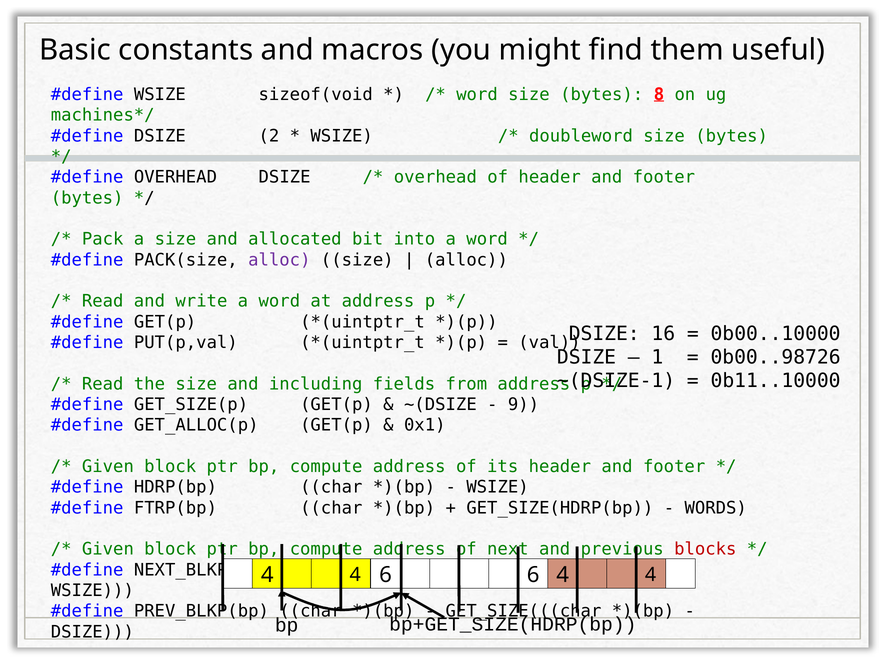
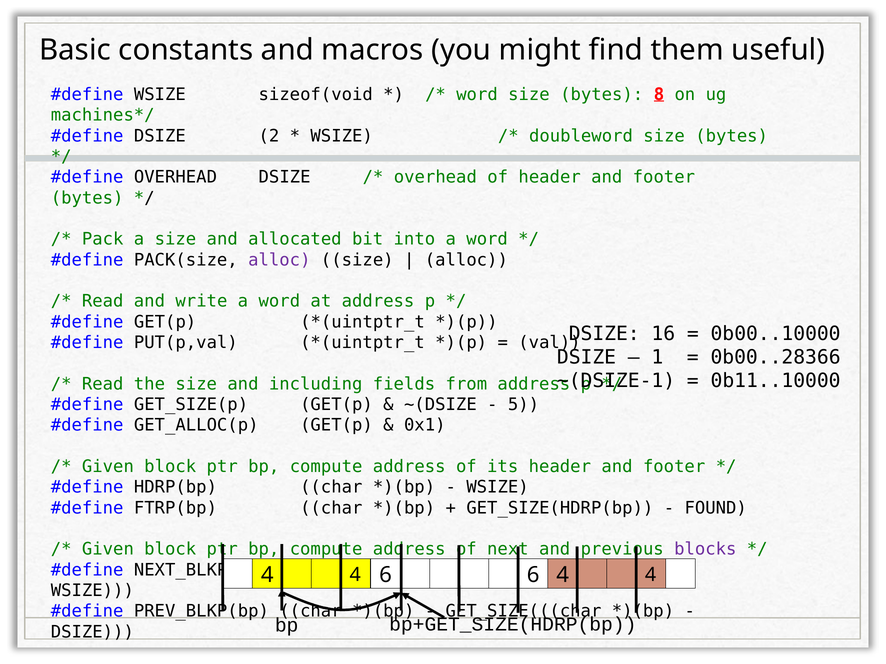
0b00..98726: 0b00..98726 -> 0b00..28366 (776, 357)
9: 9 -> 5 (523, 405)
WORDS: WORDS -> FOUND (716, 508)
blocks colour: red -> purple (705, 550)
